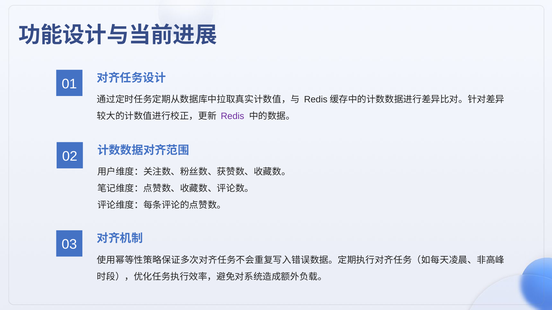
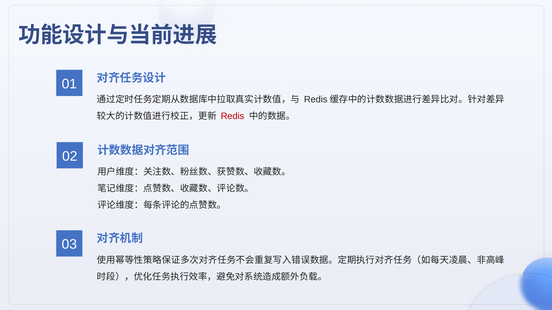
Redis colour: purple -> red (233, 116)
